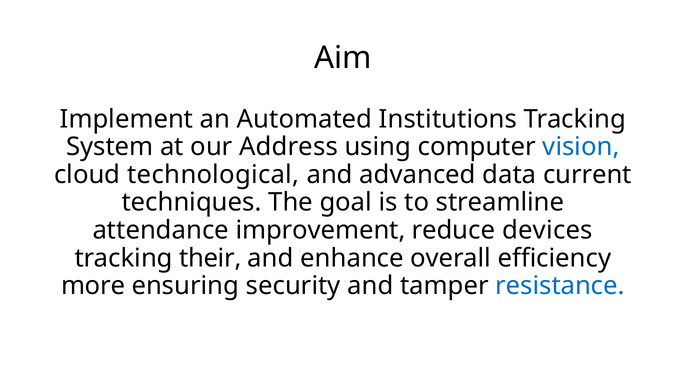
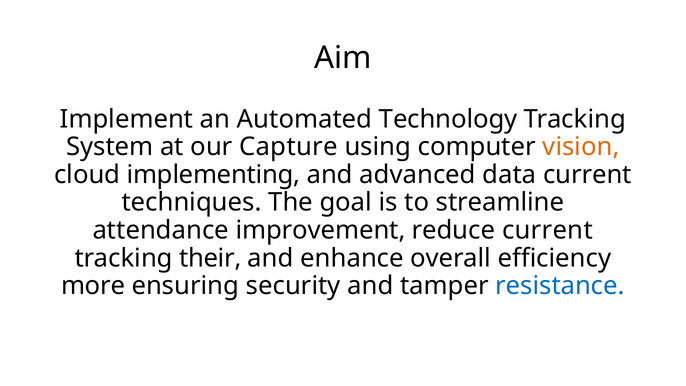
Institutions: Institutions -> Technology (448, 119)
Address: Address -> Capture (288, 147)
vision colour: blue -> orange (581, 147)
technological: technological -> implementing (214, 175)
reduce devices: devices -> current (547, 230)
